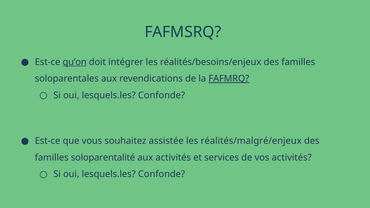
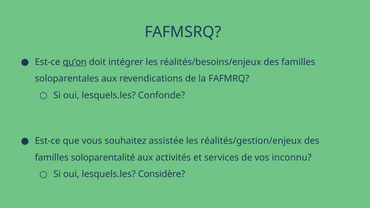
FAFMRQ underline: present -> none (229, 79)
réalités/malgré/enjeux: réalités/malgré/enjeux -> réalités/gestion/enjeux (251, 141)
vos activités: activités -> inconnu (292, 158)
Confonde: Confonde -> Considère (162, 174)
